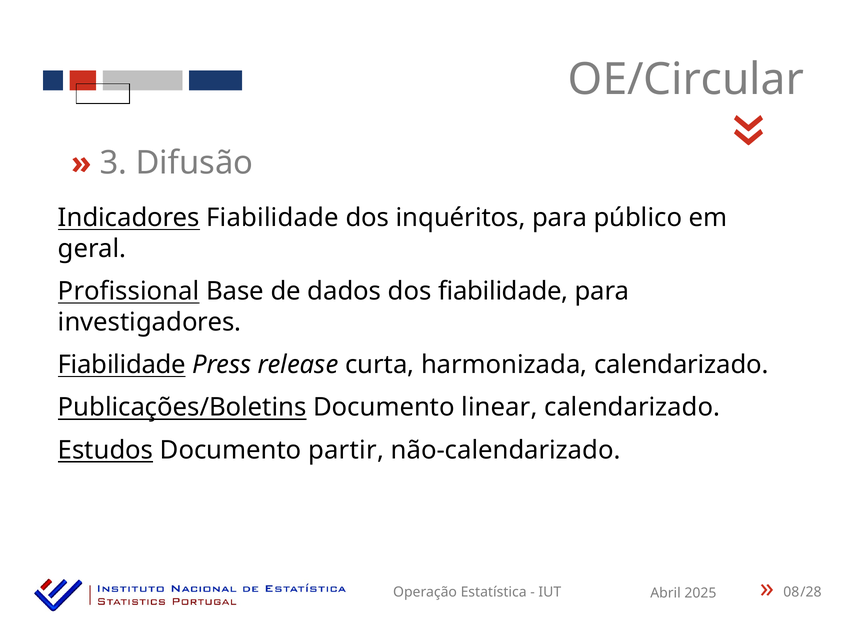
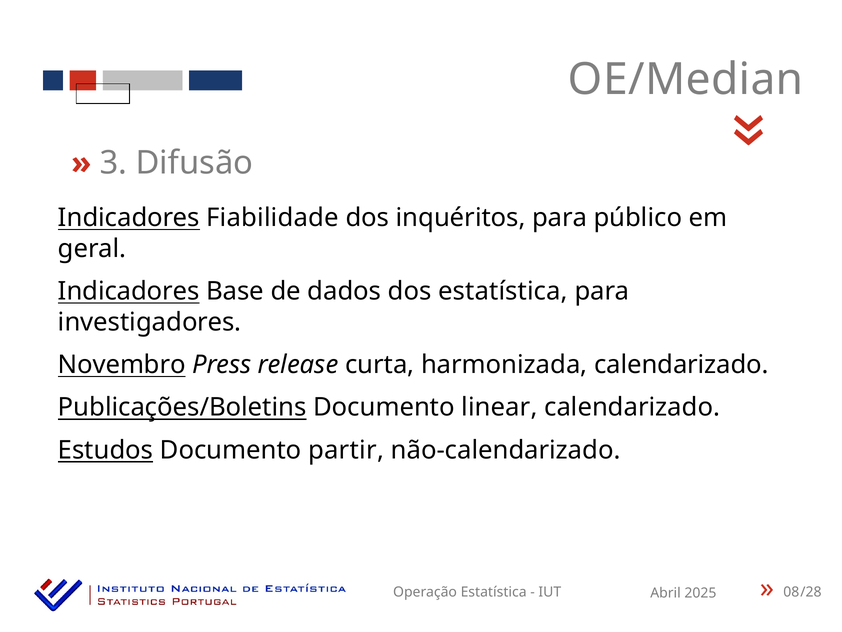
OE/Circular: OE/Circular -> OE/Median (686, 80)
Profissional: Profissional -> Indicadores (129, 291)
dos fiabilidade: fiabilidade -> estatística (503, 291)
Fiabilidade: Fiabilidade -> Novembro (122, 365)
